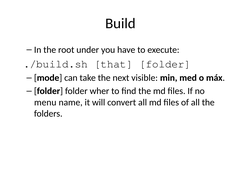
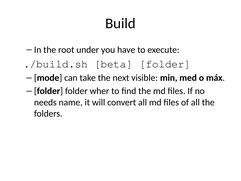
that: that -> beta (114, 64)
menu: menu -> needs (45, 102)
